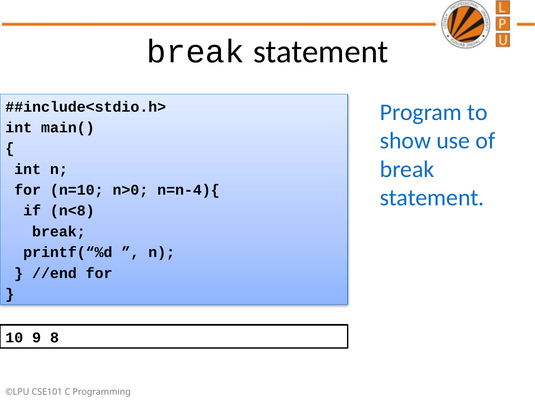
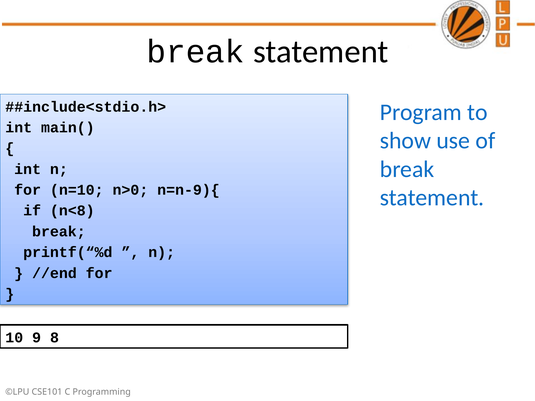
n=n-4){: n=n-4){ -> n=n-9){ (188, 190)
